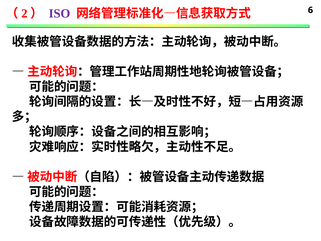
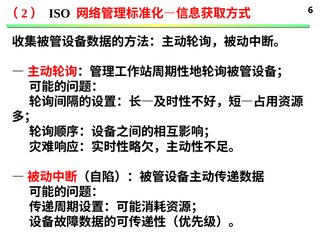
ISO colour: purple -> black (59, 13)
